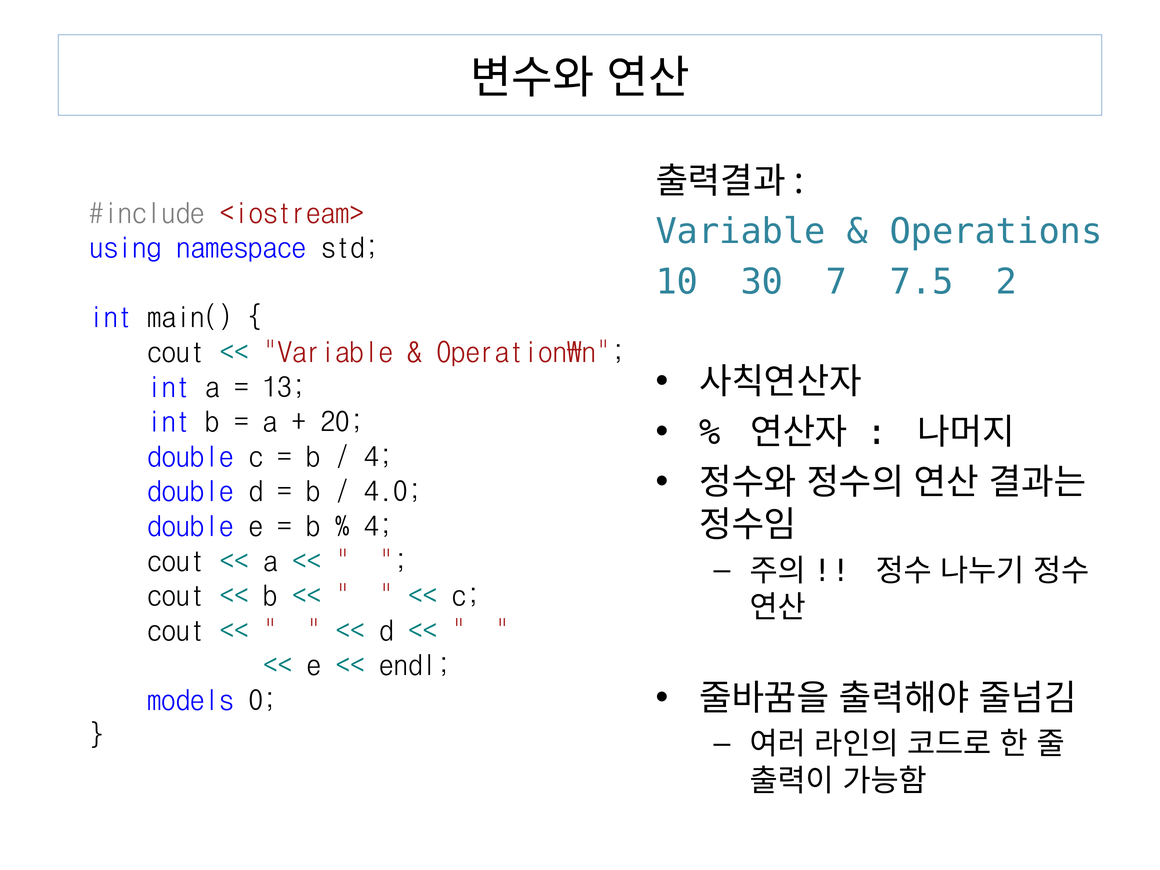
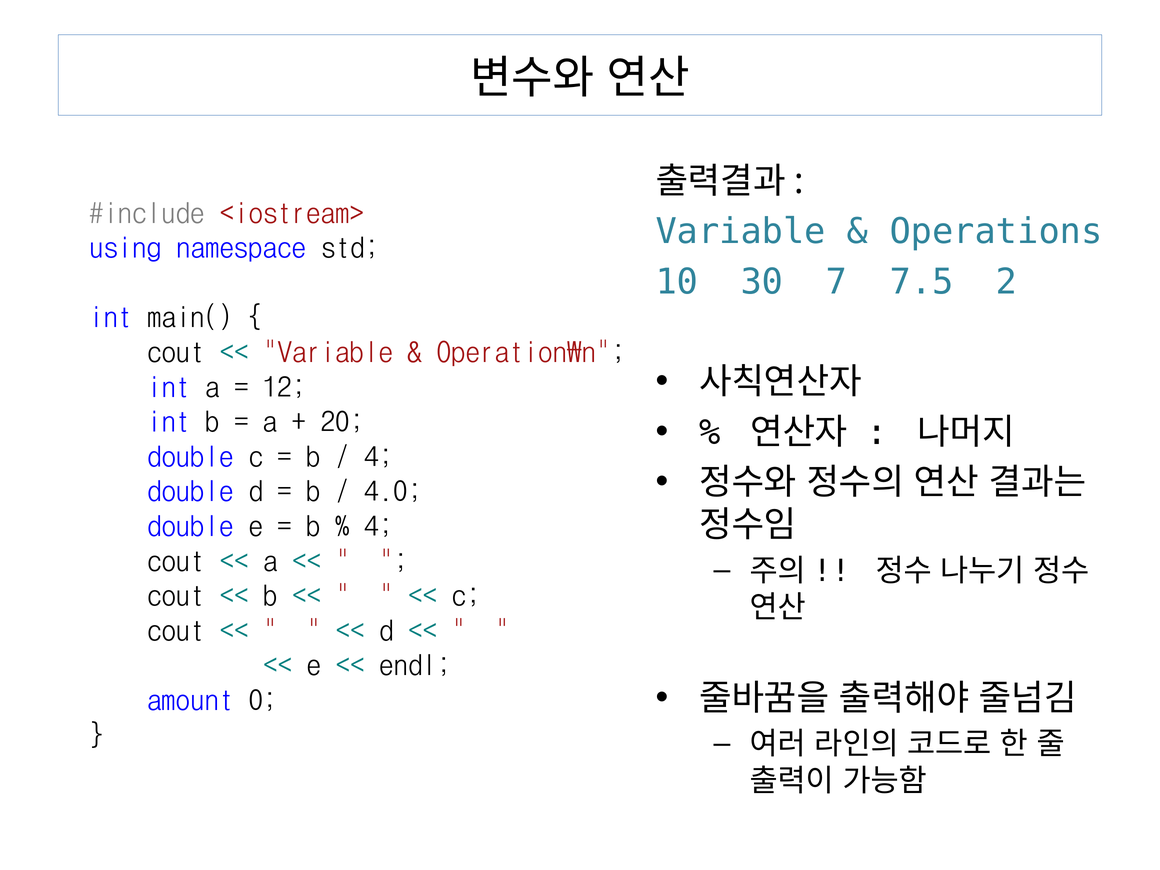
13: 13 -> 12 (285, 387)
models: models -> amount (190, 701)
